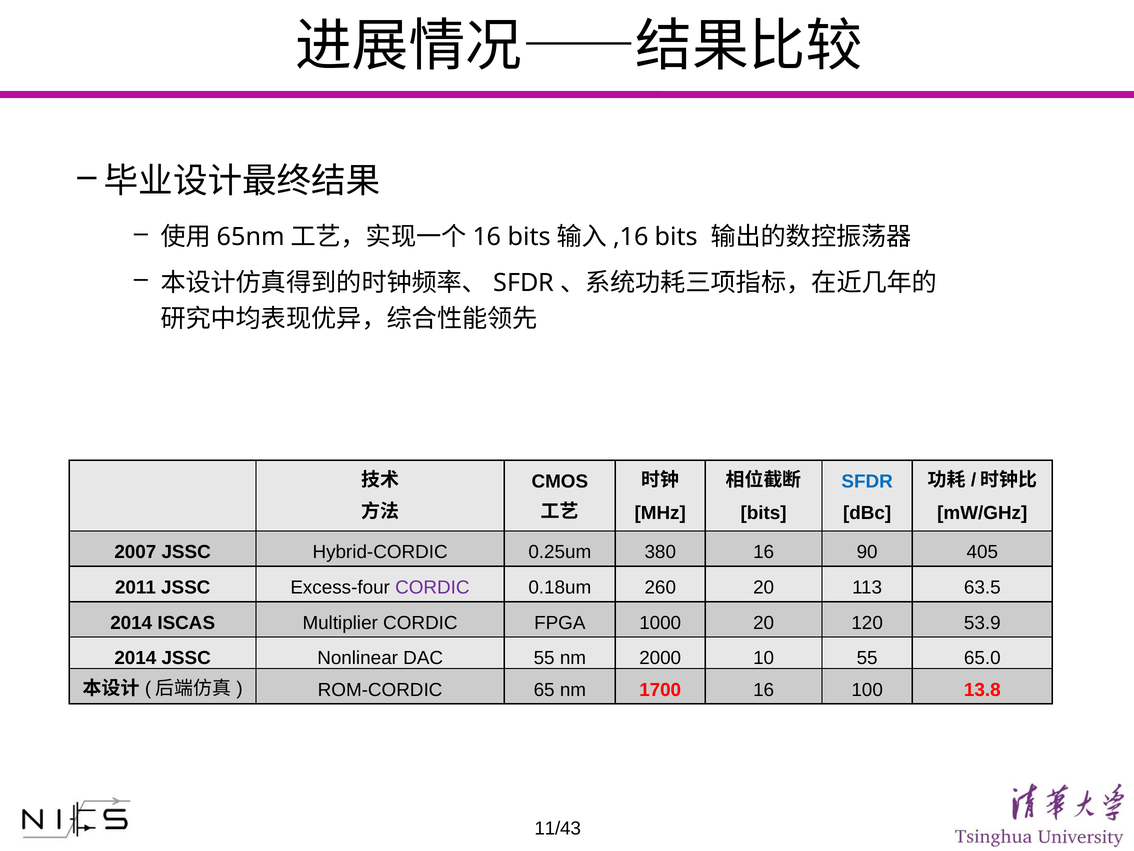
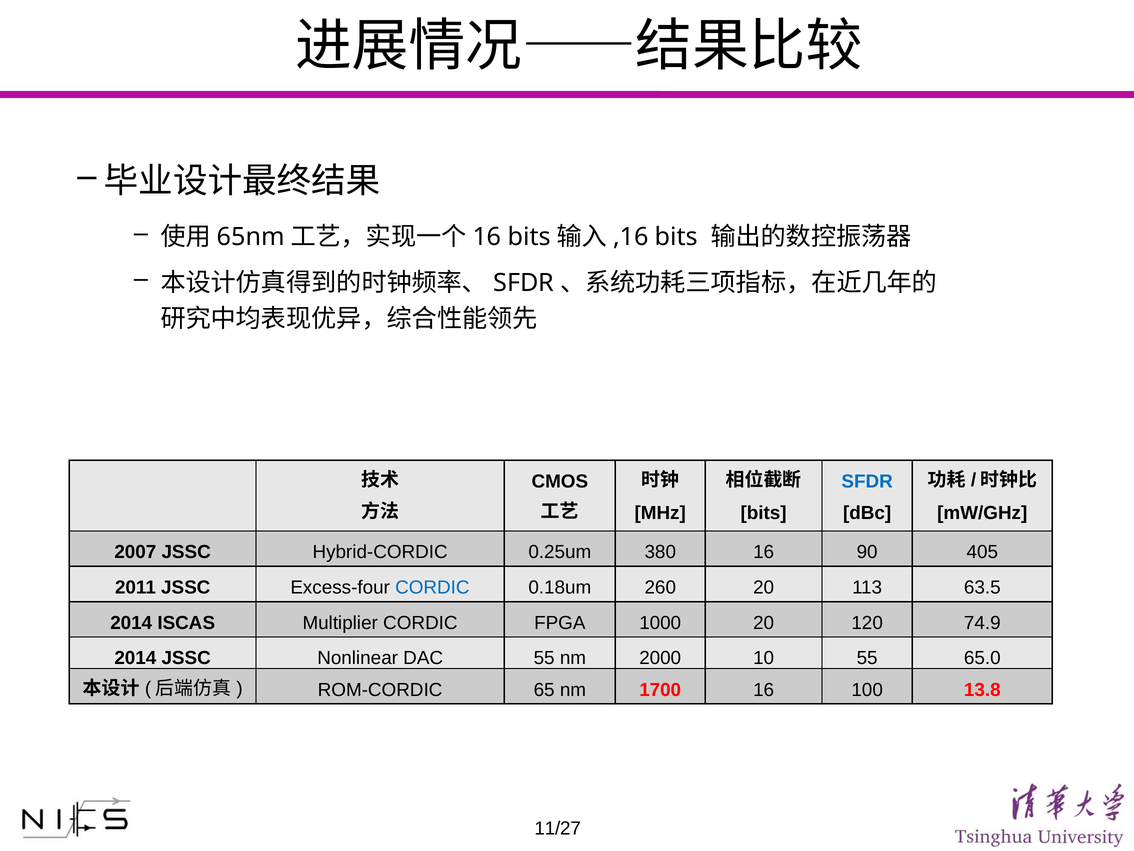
CORDIC colour: purple -> blue (432, 587)
53.9: 53.9 -> 74.9 (982, 623)
11/43: 11/43 -> 11/27 (558, 828)
